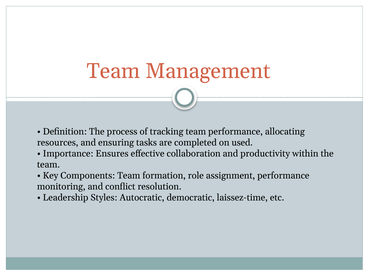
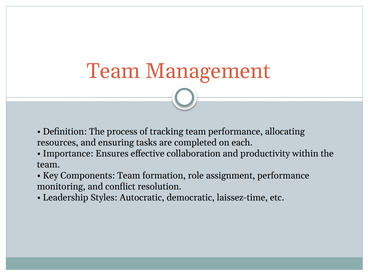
used: used -> each (242, 143)
